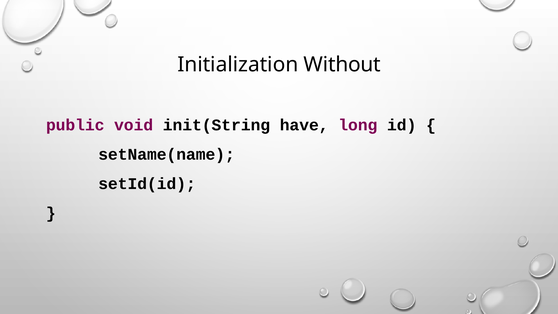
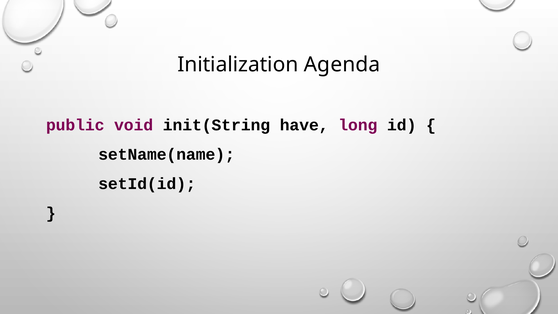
Without: Without -> Agenda (342, 65)
